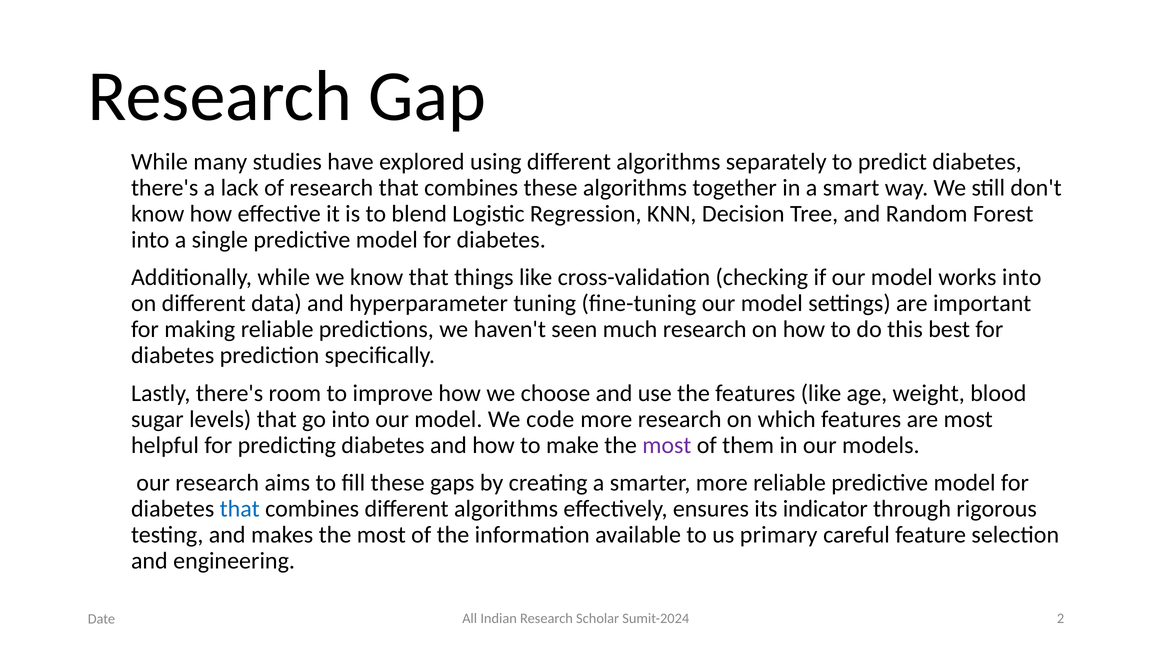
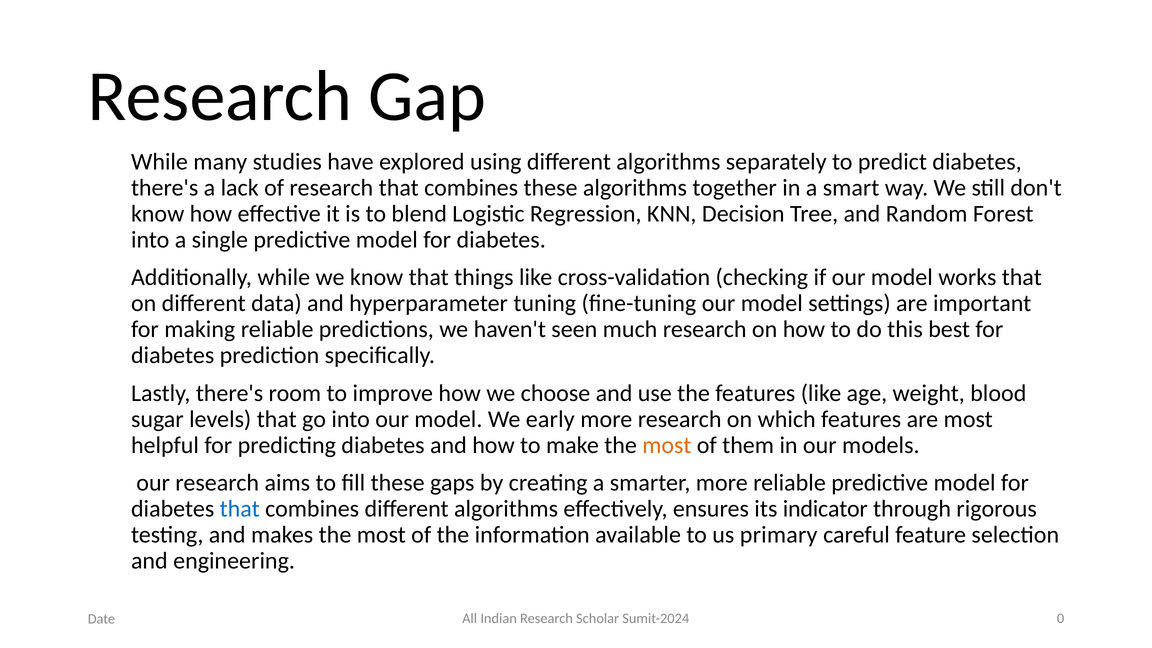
works into: into -> that (1022, 278)
code: code -> early (550, 419)
most colour: purple -> orange (667, 445)
2: 2 -> 0 (1061, 619)
